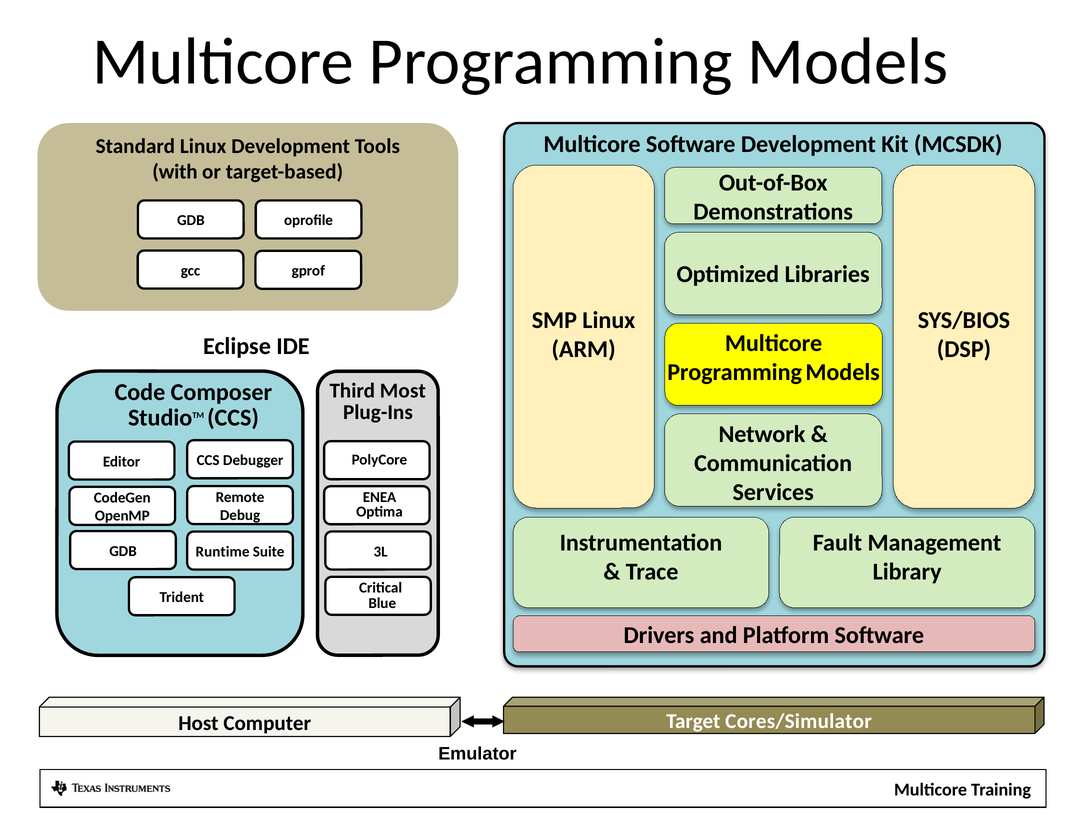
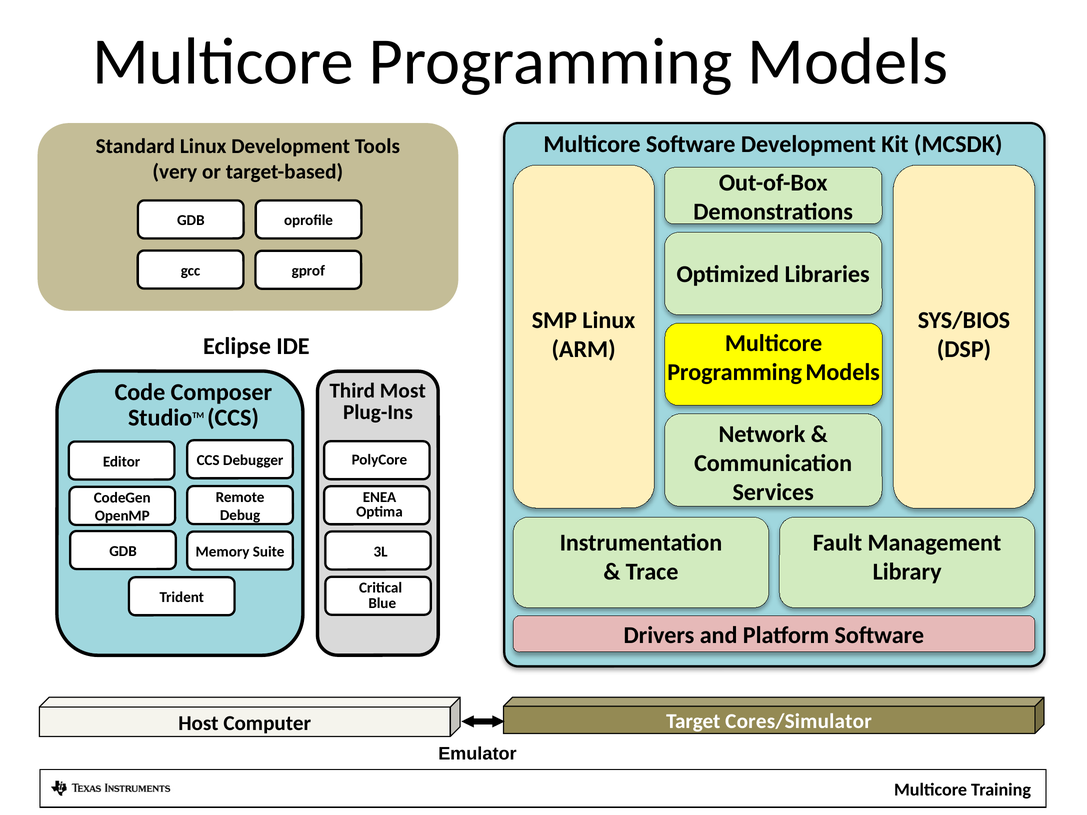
with: with -> very (175, 172)
Runtime: Runtime -> Memory (223, 552)
